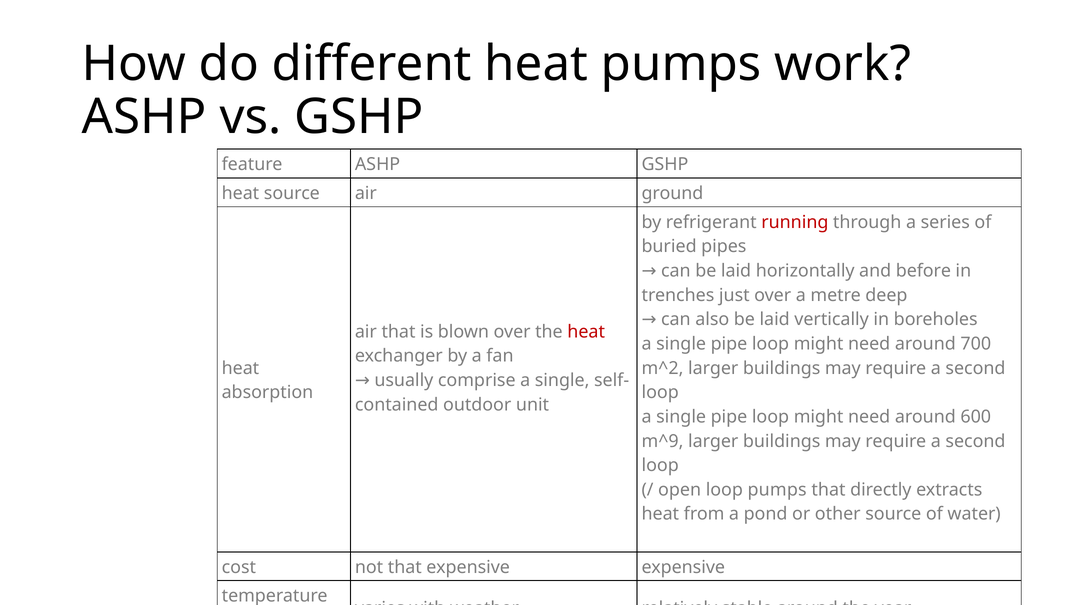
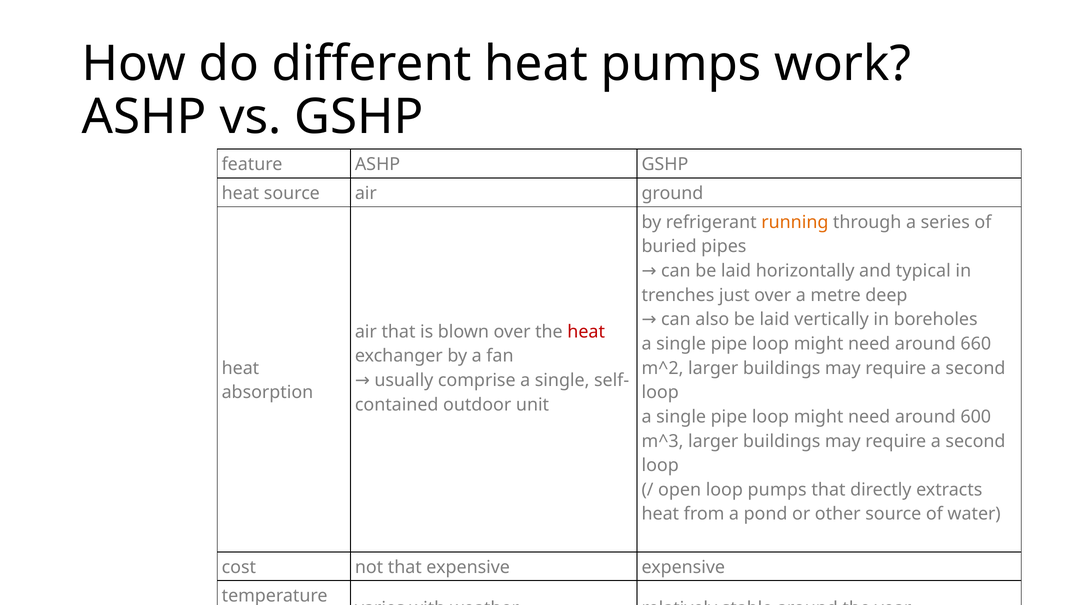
running colour: red -> orange (795, 222)
before: before -> typical (923, 271)
700: 700 -> 660 (976, 344)
m^9: m^9 -> m^3 (663, 441)
